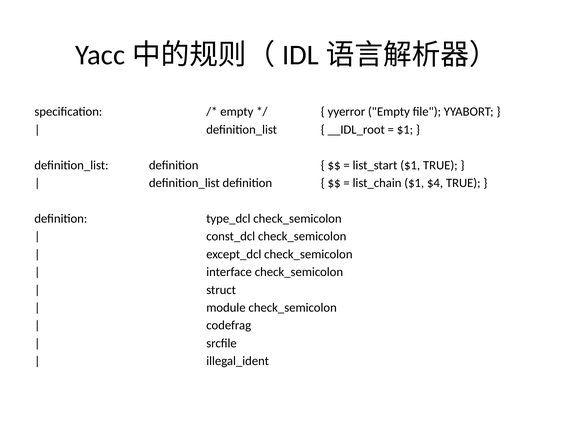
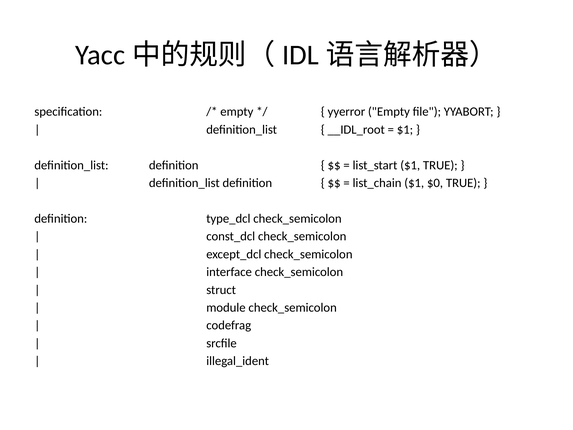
$4: $4 -> $0 (435, 183)
